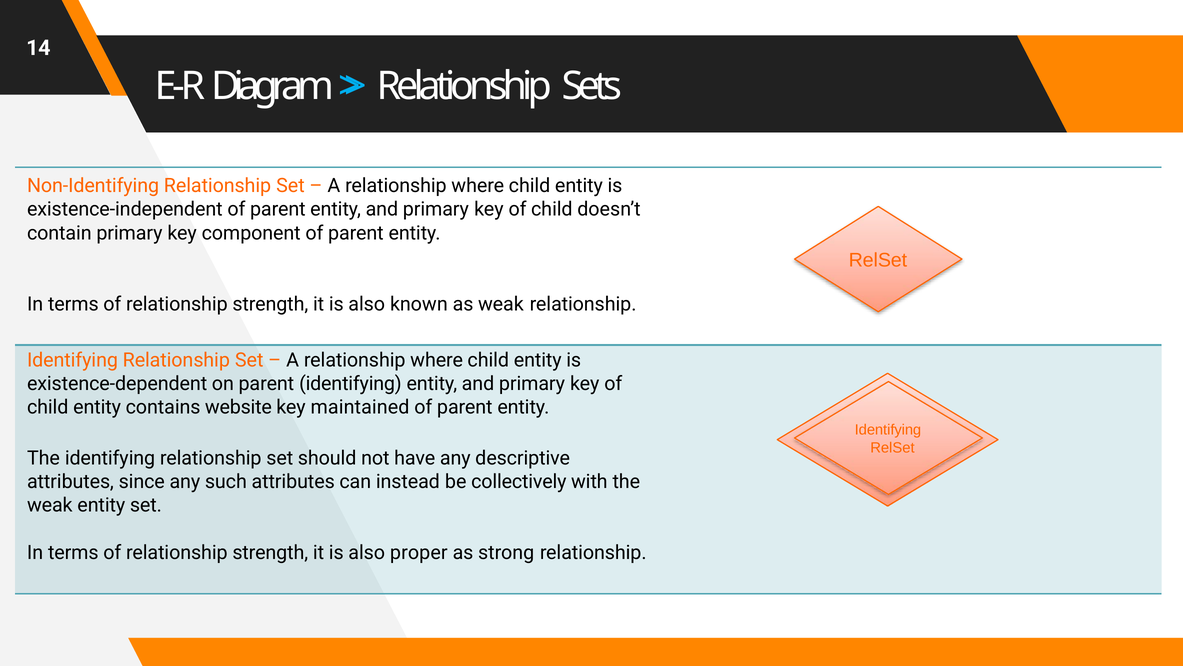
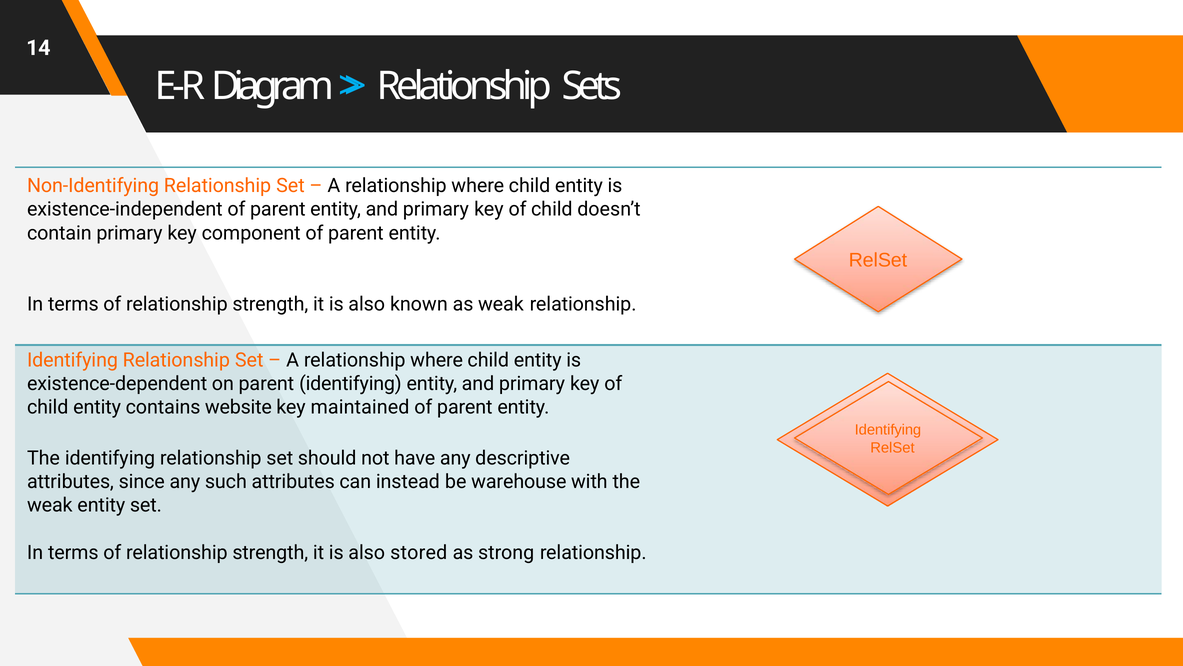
collectively: collectively -> warehouse (519, 481)
proper: proper -> stored (419, 552)
